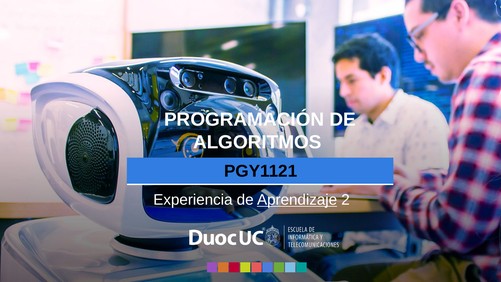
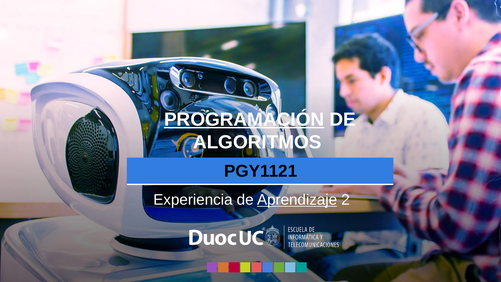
PROGRAMACIÓN underline: none -> present (244, 119)
